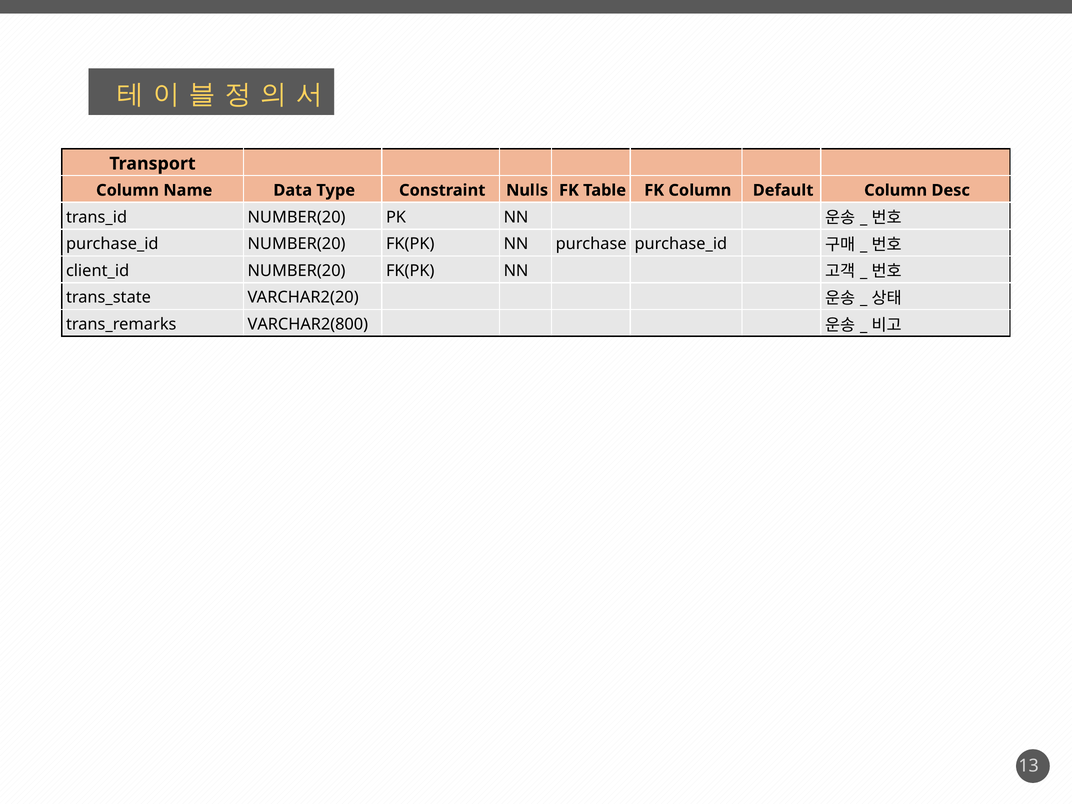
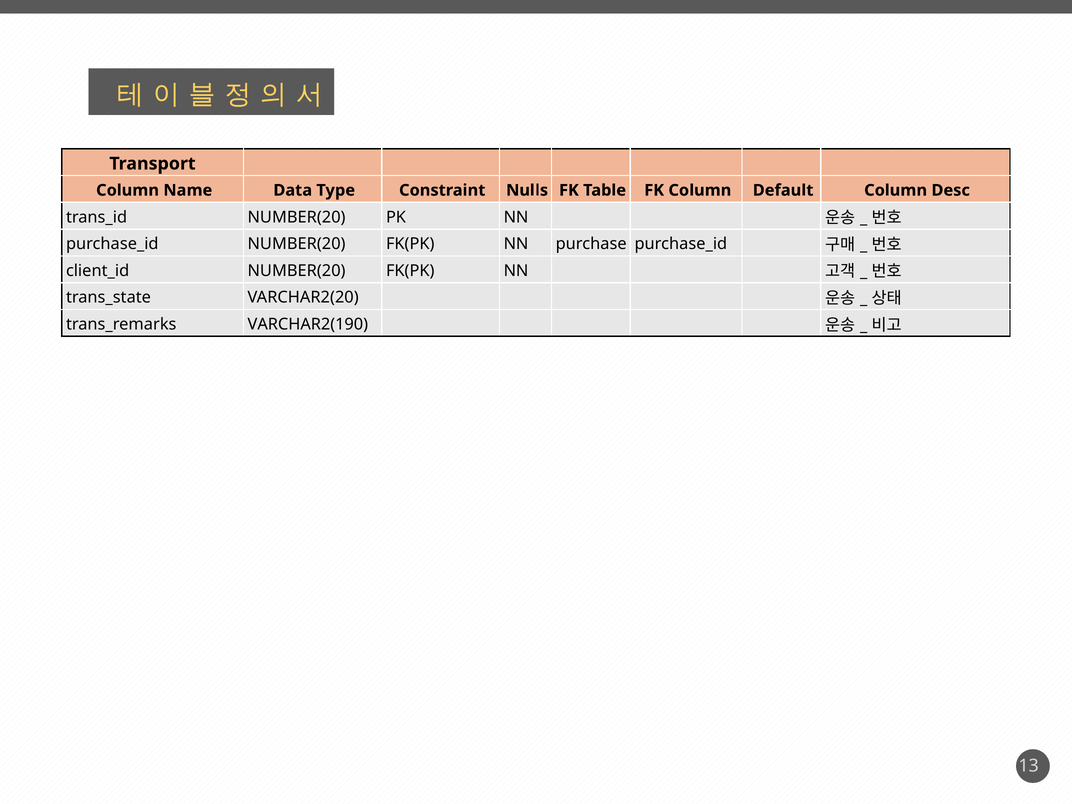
VARCHAR2(800: VARCHAR2(800 -> VARCHAR2(190 (308, 324)
